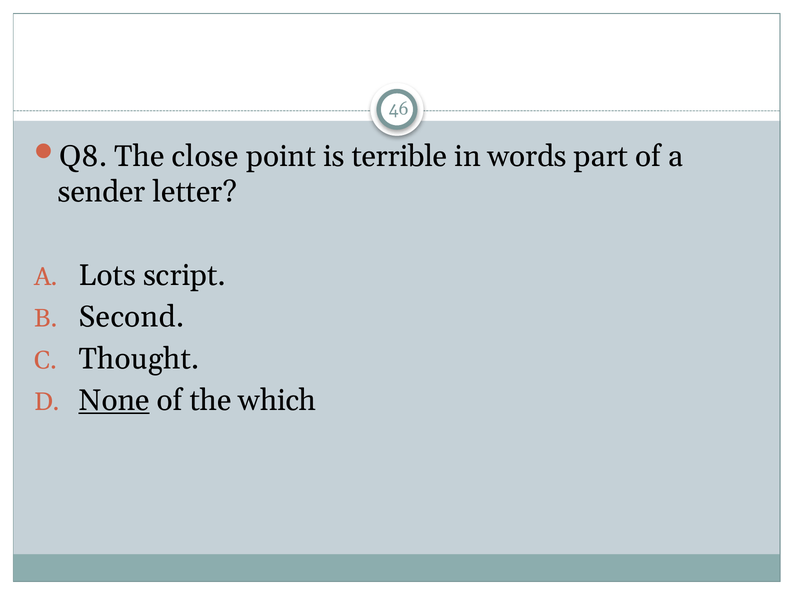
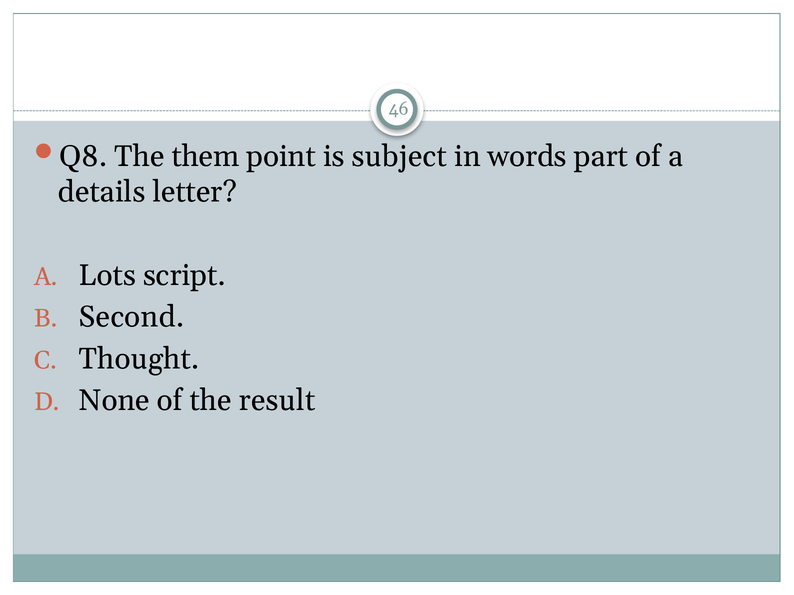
close: close -> them (205, 156)
terrible: terrible -> subject (399, 156)
sender: sender -> details (102, 192)
None underline: present -> none (114, 401)
which: which -> result (277, 401)
